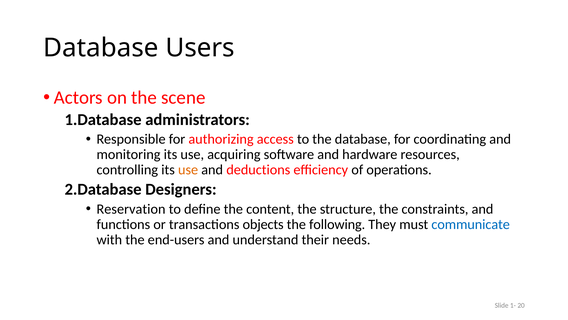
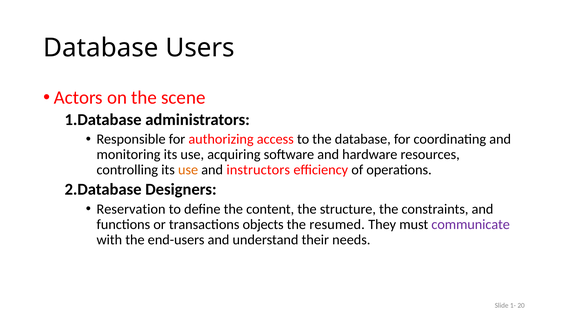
deductions: deductions -> instructors (258, 170)
following: following -> resumed (337, 224)
communicate colour: blue -> purple (471, 224)
